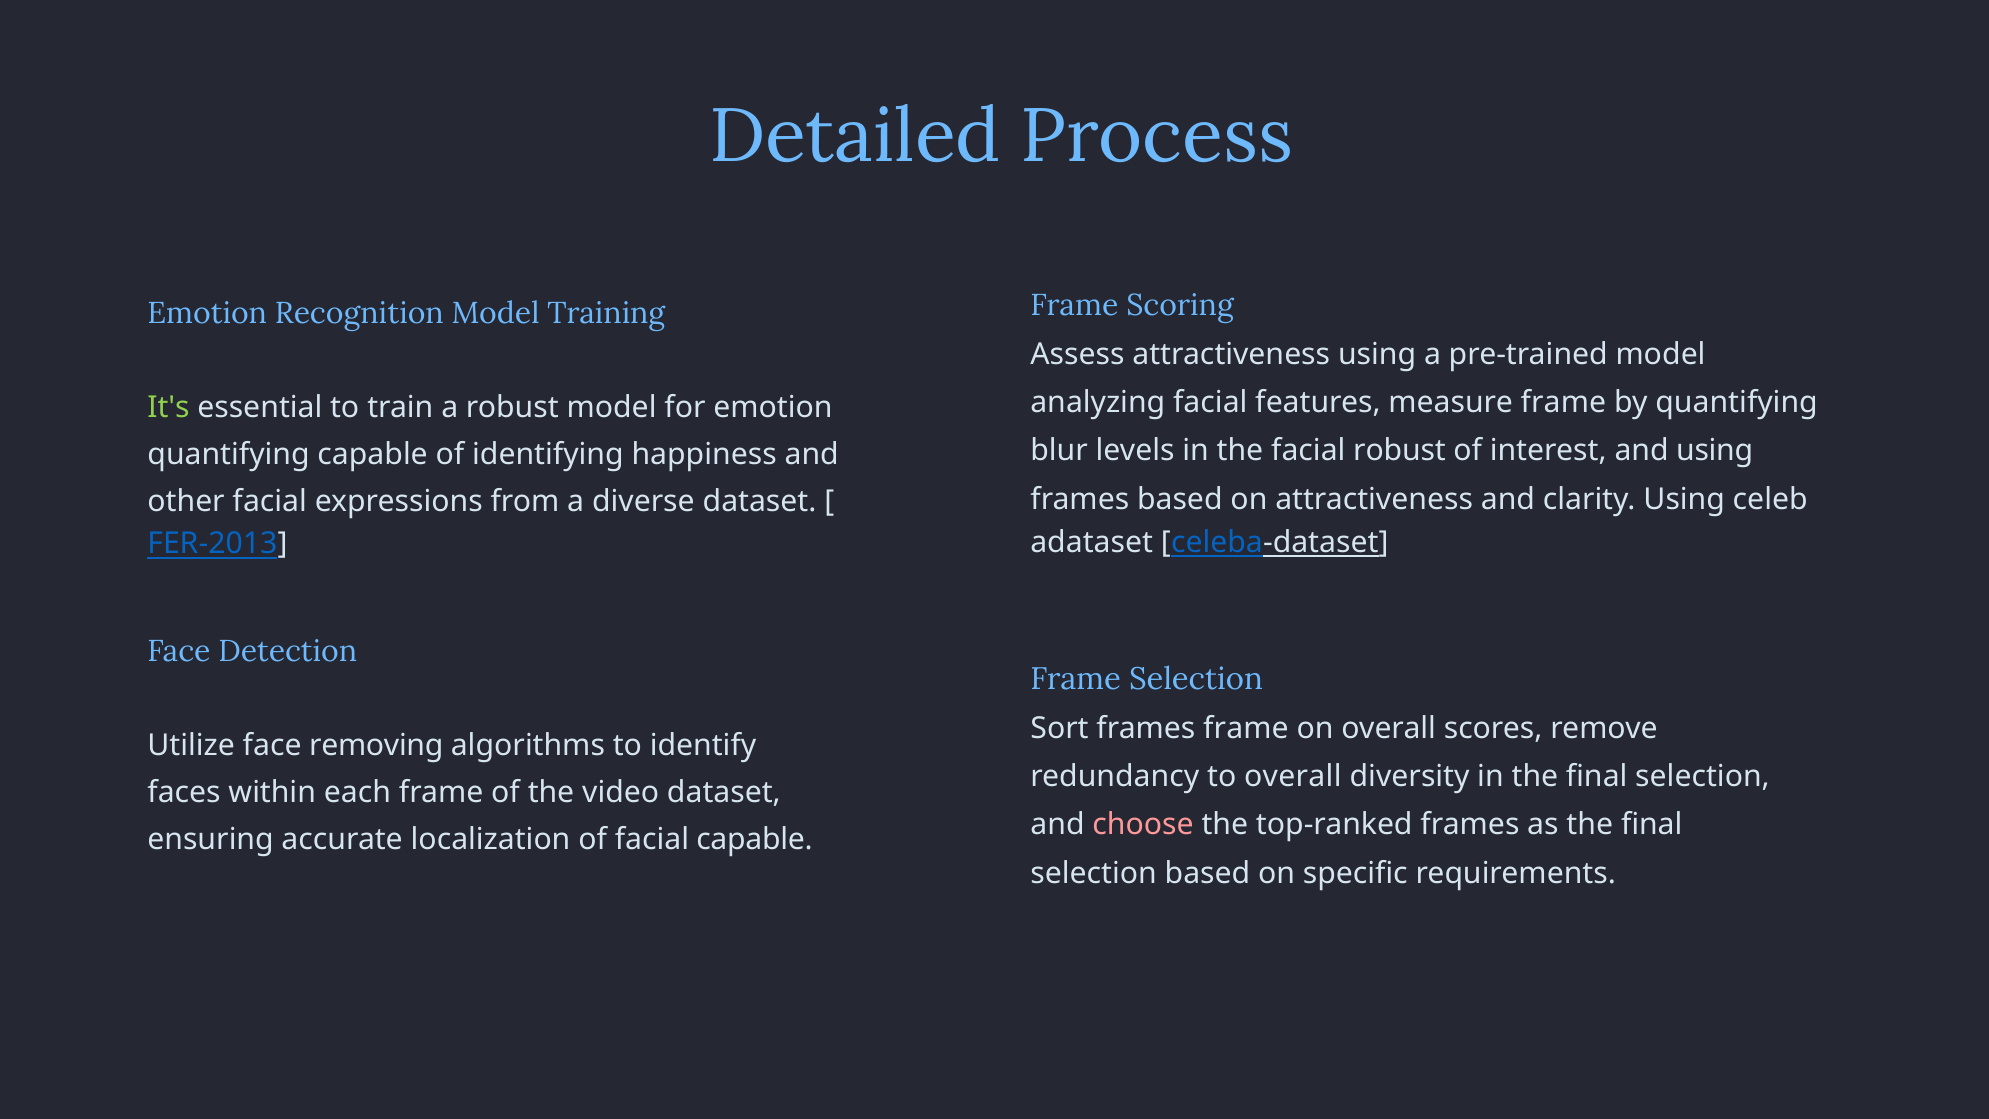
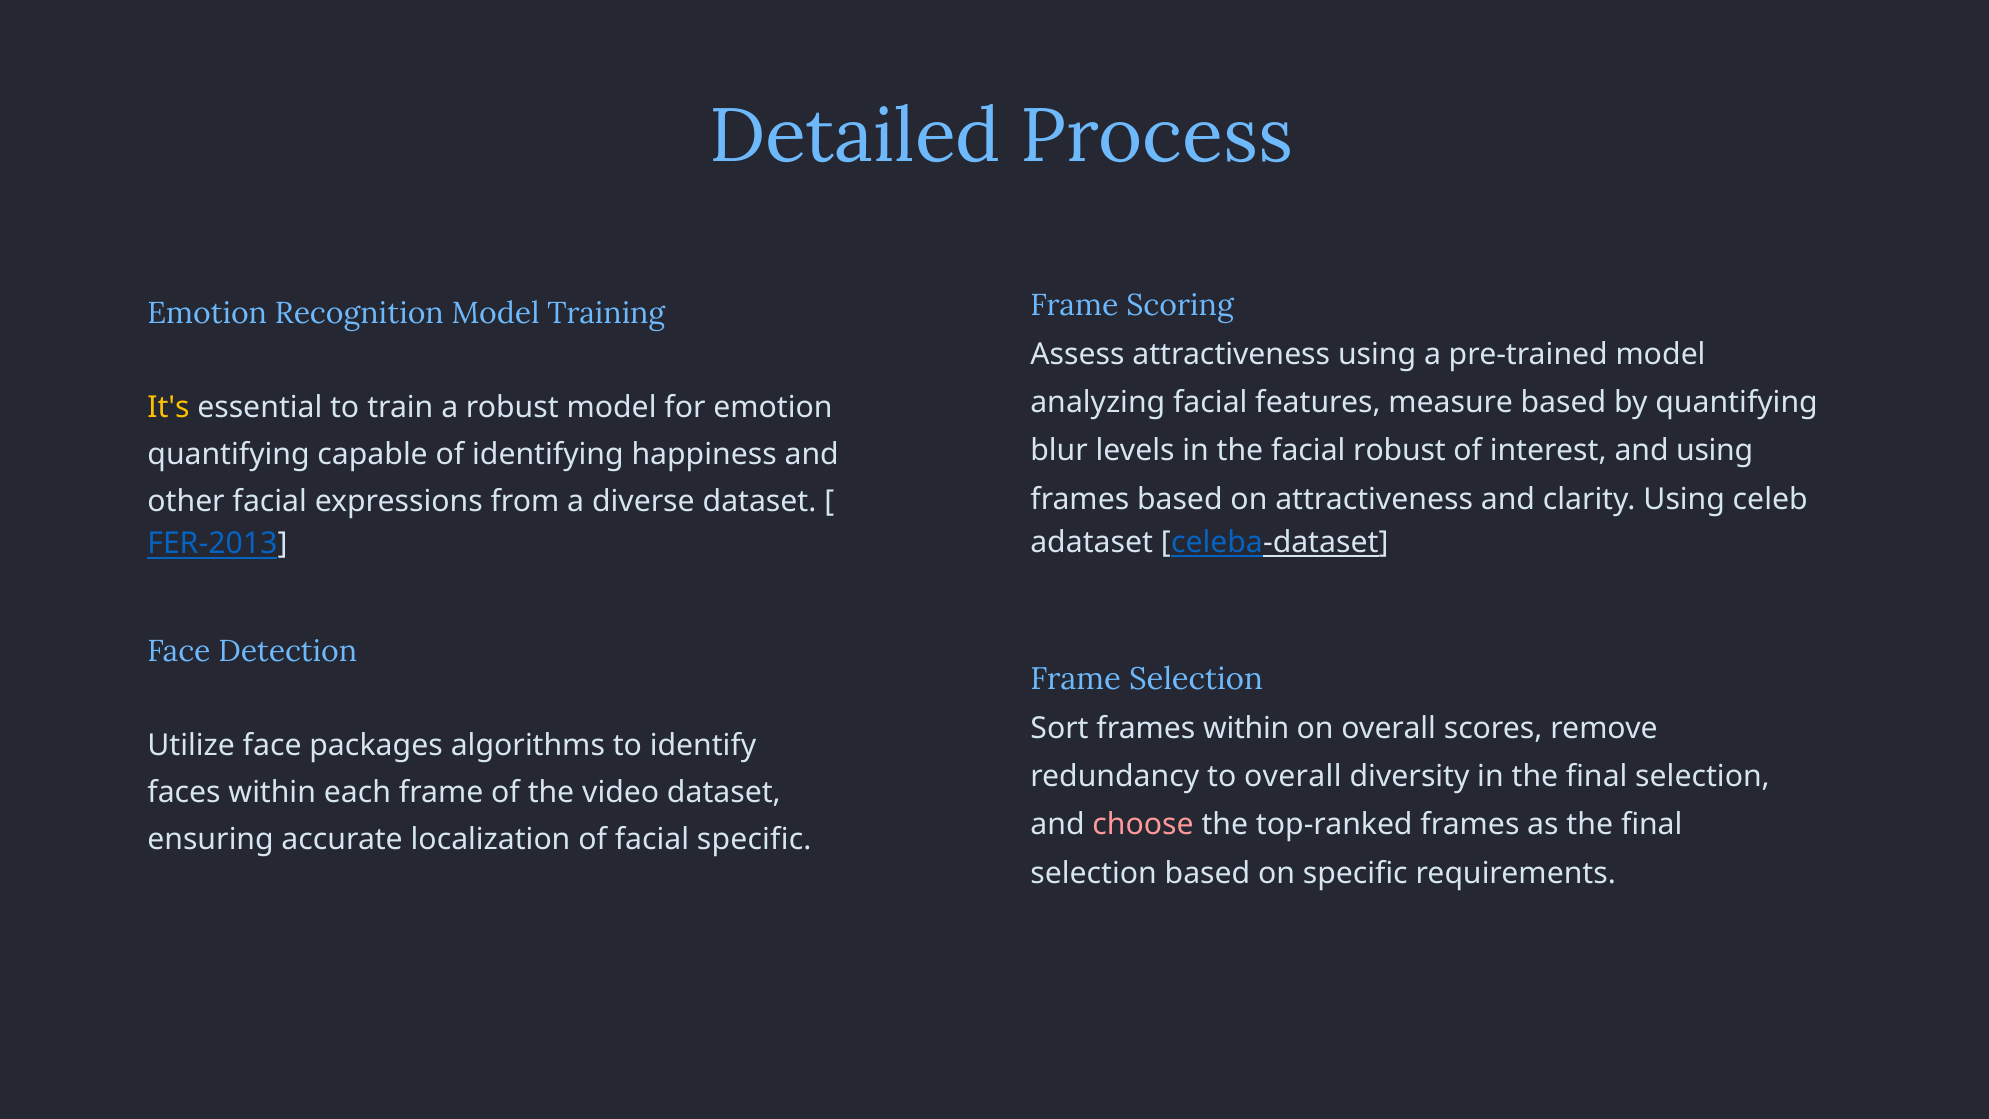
measure frame: frame -> based (1563, 402)
It's colour: light green -> yellow (169, 407)
frames frame: frame -> within (1246, 728)
removing: removing -> packages (376, 745)
facial capable: capable -> specific (754, 840)
